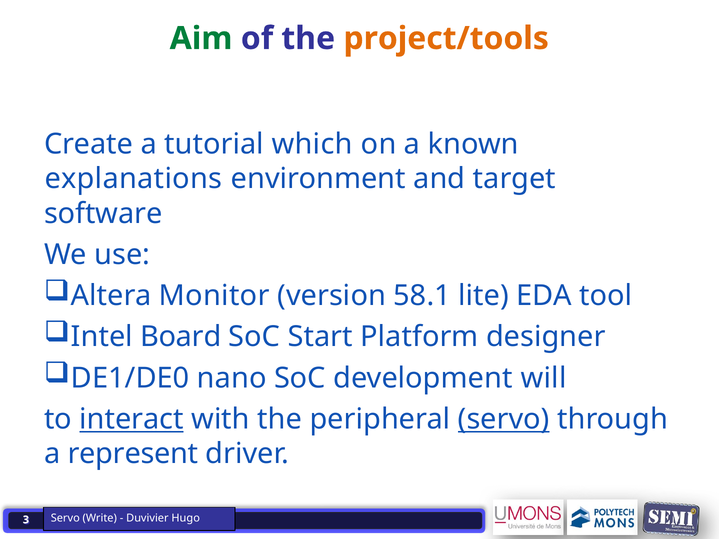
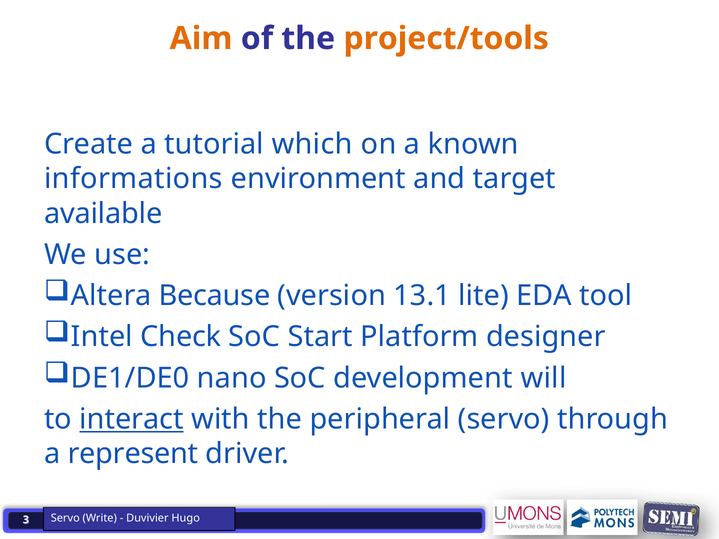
Aim colour: green -> orange (201, 38)
explanations: explanations -> informations (133, 179)
software: software -> available (103, 214)
Monitor: Monitor -> Because (215, 296)
58.1: 58.1 -> 13.1 (422, 296)
Board: Board -> Check (181, 337)
servo underline: present -> none (504, 419)
